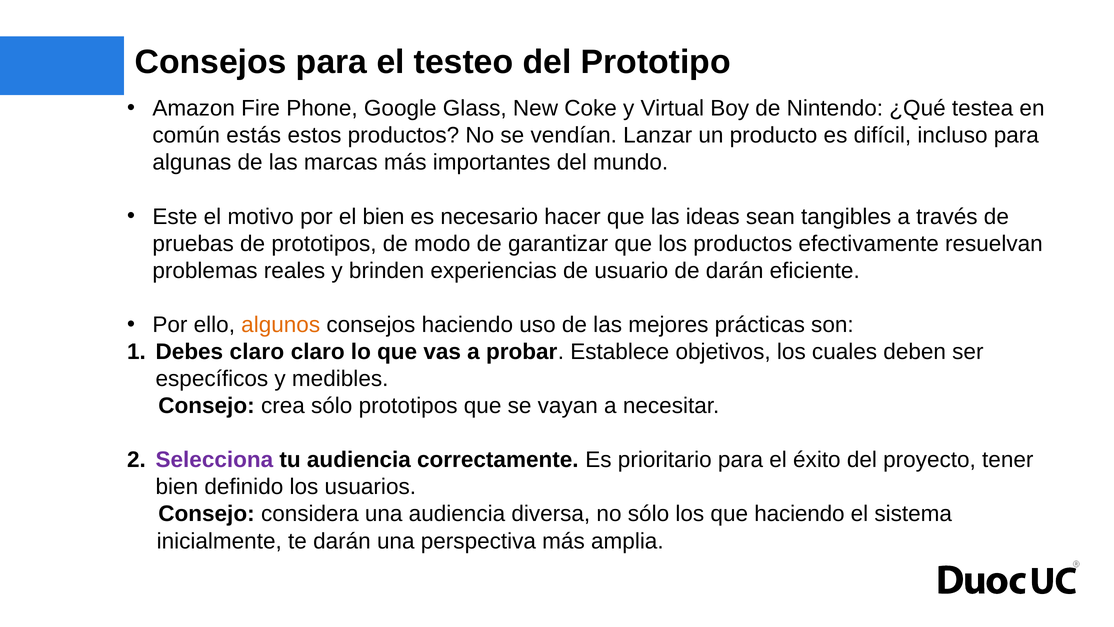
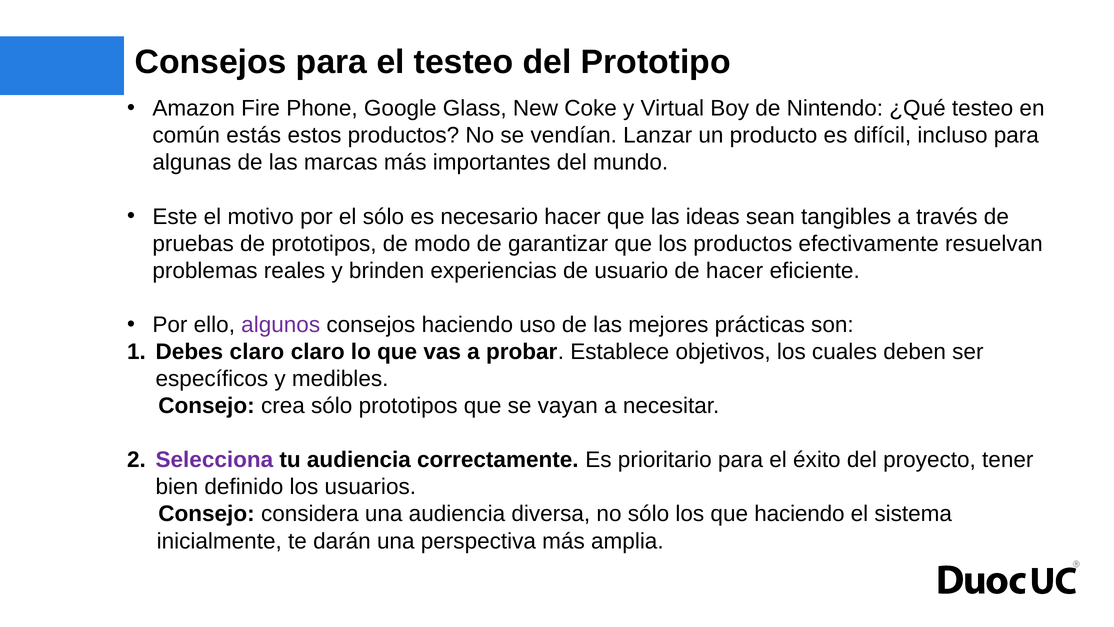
¿Qué testea: testea -> testeo (983, 108)
el bien: bien -> sólo (383, 216)
de darán: darán -> hacer (735, 271)
algunos colour: orange -> purple (281, 325)
